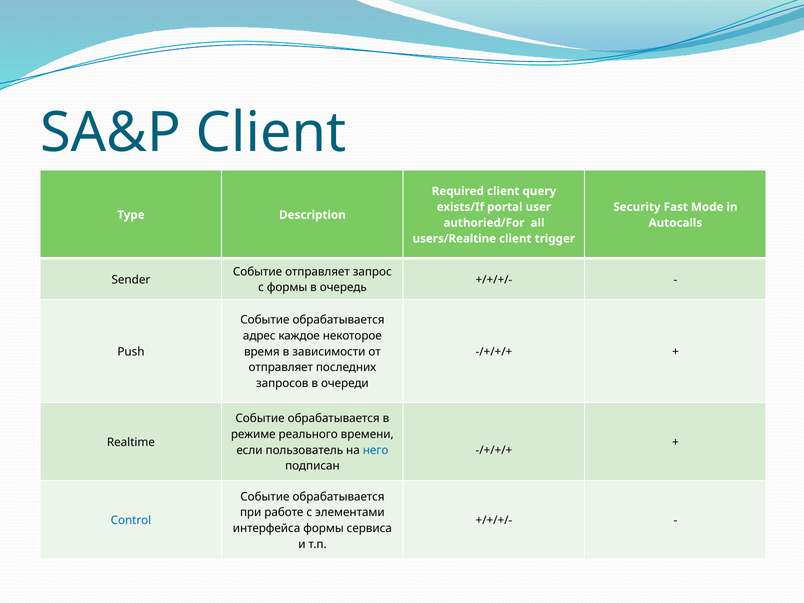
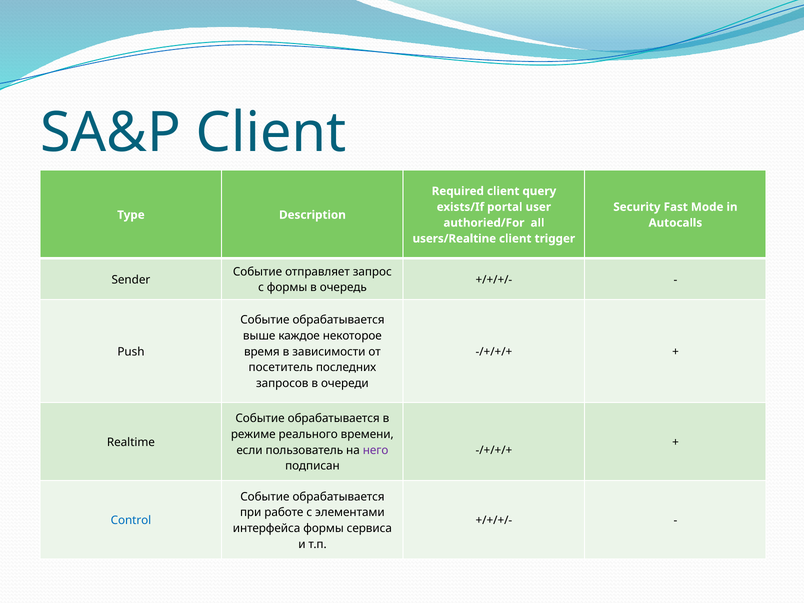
адрес: адрес -> выше (259, 336)
отправляет: отправляет -> посетитель (281, 368)
него colour: blue -> purple (376, 450)
